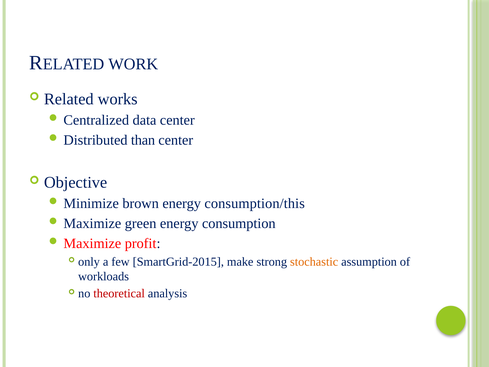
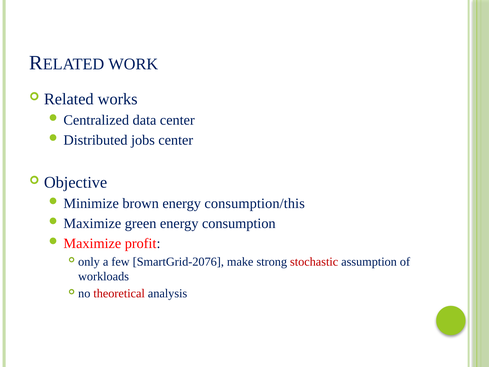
than: than -> jobs (143, 140)
SmartGrid-2015: SmartGrid-2015 -> SmartGrid-2076 (178, 262)
stochastic colour: orange -> red (314, 262)
